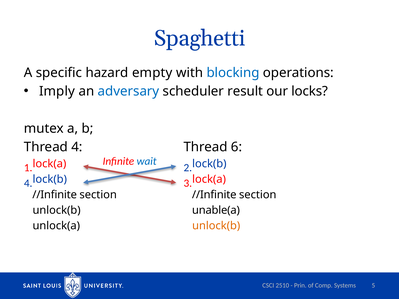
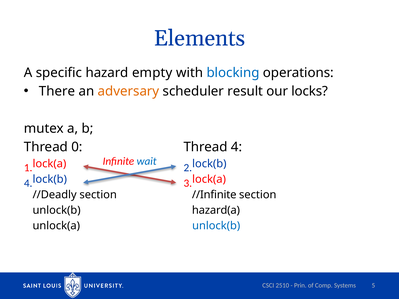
Spaghetti: Spaghetti -> Elements (200, 38)
Imply: Imply -> There (57, 91)
adversary colour: blue -> orange (128, 91)
Thread 4: 4 -> 0 (77, 147)
Thread 6: 6 -> 4 (237, 147)
//Infinite: //Infinite -> //Deadly (55, 195)
unable(a: unable(a -> hazard(a (216, 210)
unlock(b colour: orange -> blue (216, 226)
